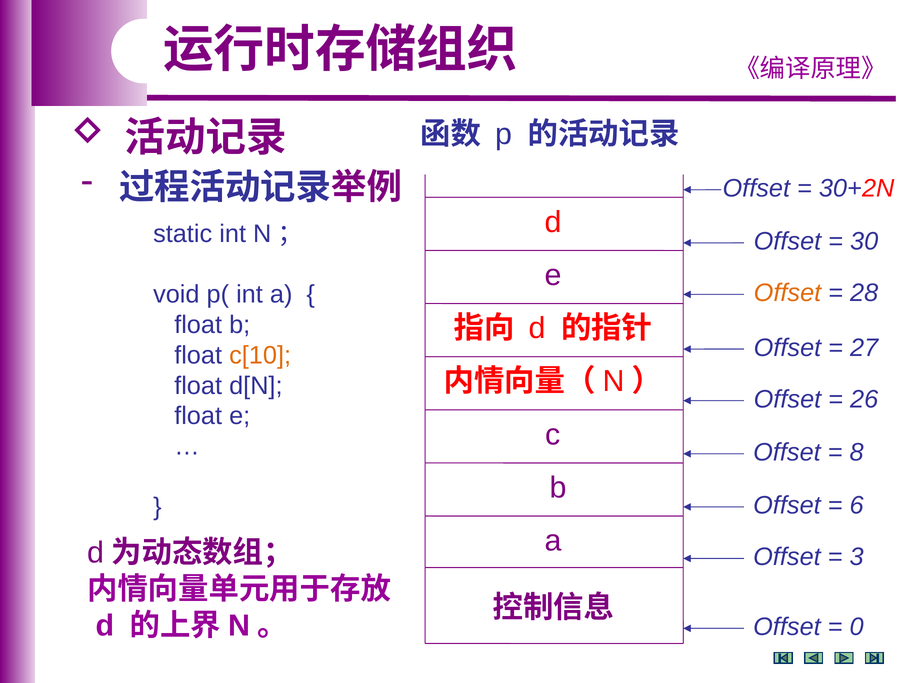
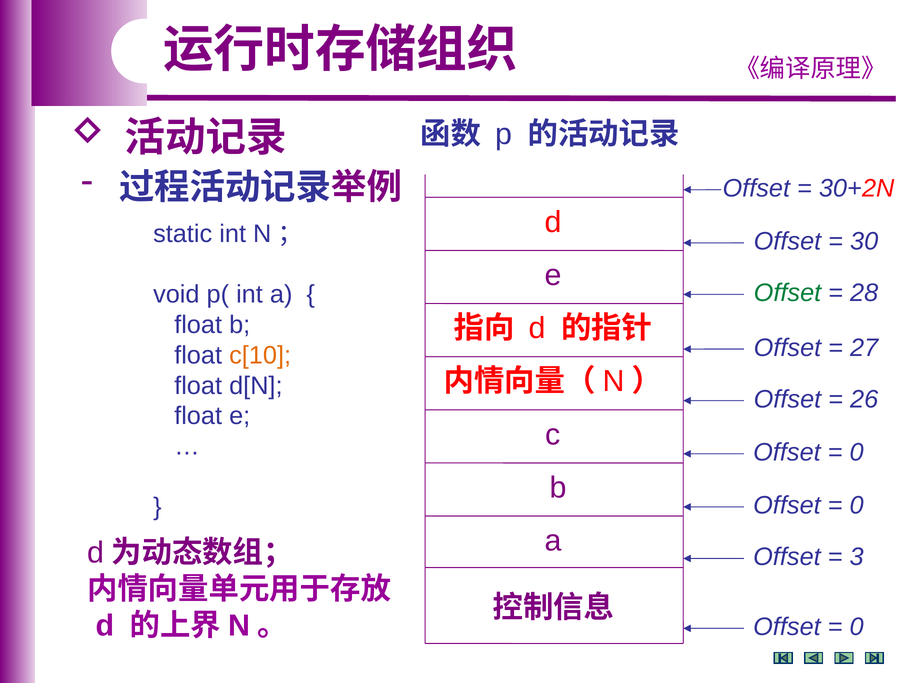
Offset colour: orange -> green (787, 293)
8: 8 -> 0 (857, 453)
6: 6 -> 0 (857, 506)
